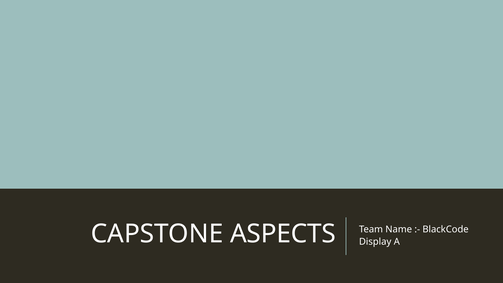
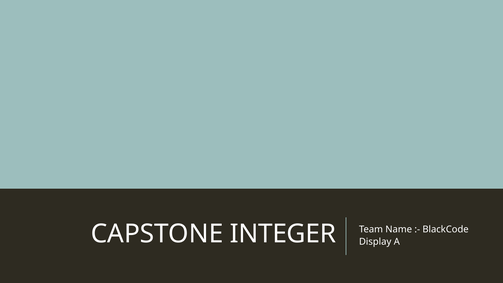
ASPECTS: ASPECTS -> INTEGER (283, 234)
